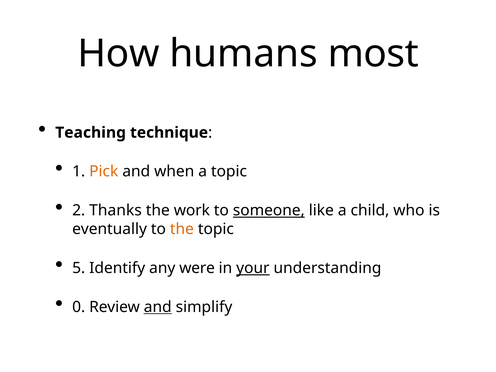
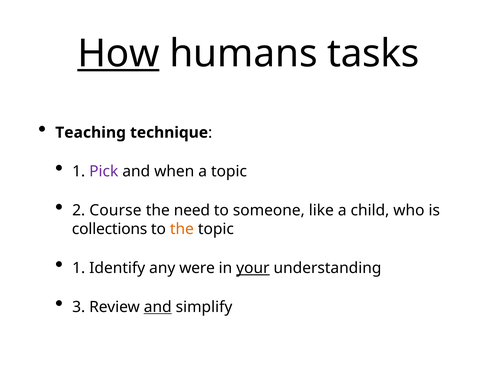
How underline: none -> present (119, 54)
most: most -> tasks (373, 54)
Pick colour: orange -> purple (104, 172)
Thanks: Thanks -> Course (115, 210)
work: work -> need (192, 210)
someone underline: present -> none (269, 210)
eventually: eventually -> collections (110, 229)
5: 5 -> 1 (79, 268)
0: 0 -> 3 (79, 307)
